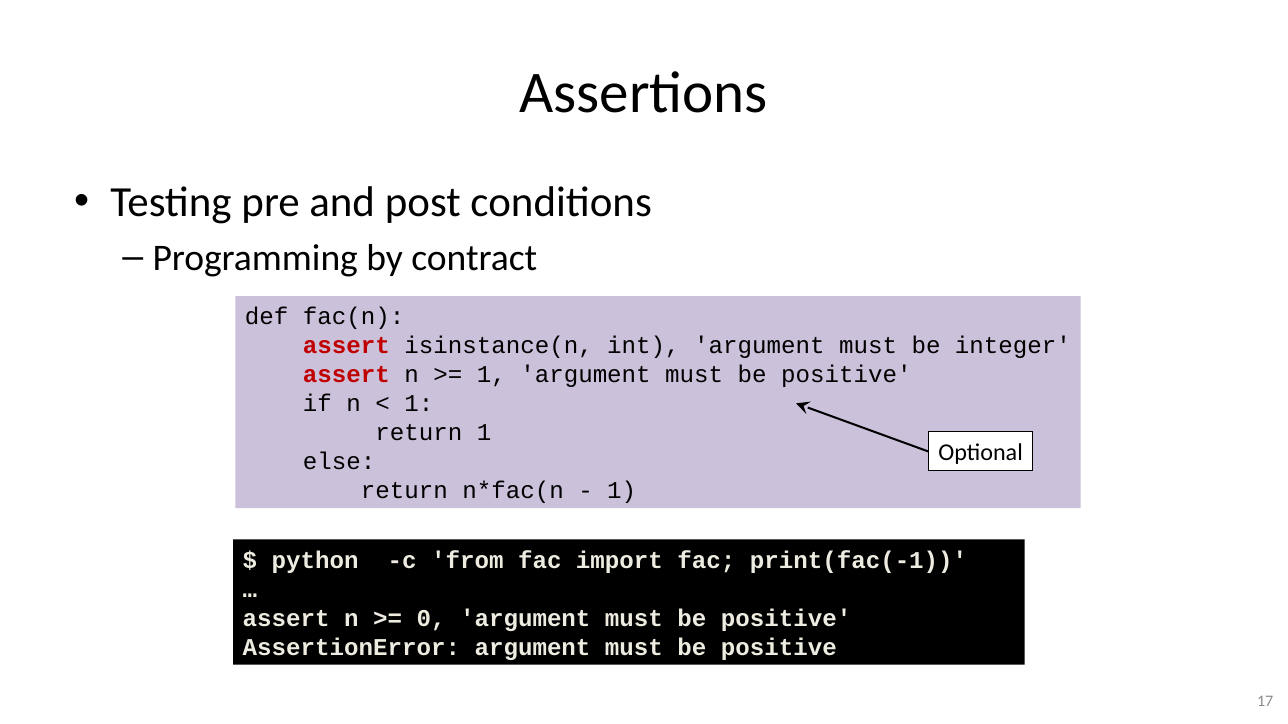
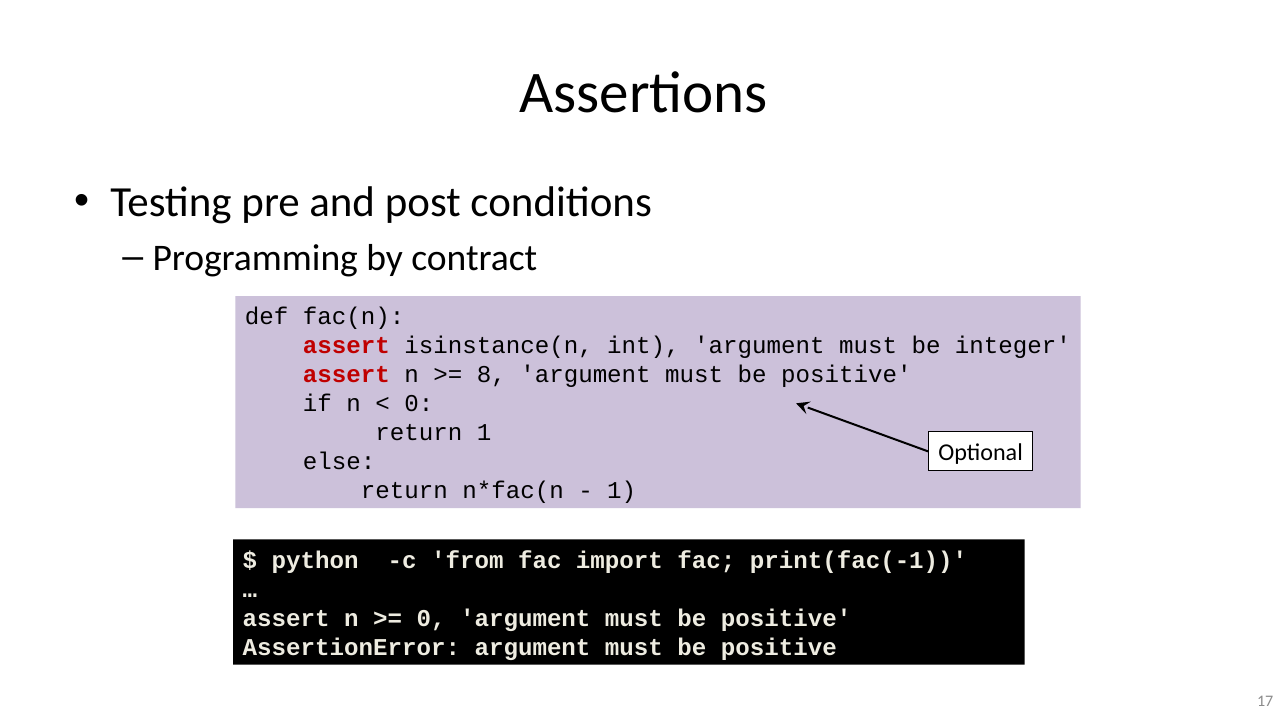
1: 1 -> 8 (491, 375)
1: 1 -> 0 (419, 404)
